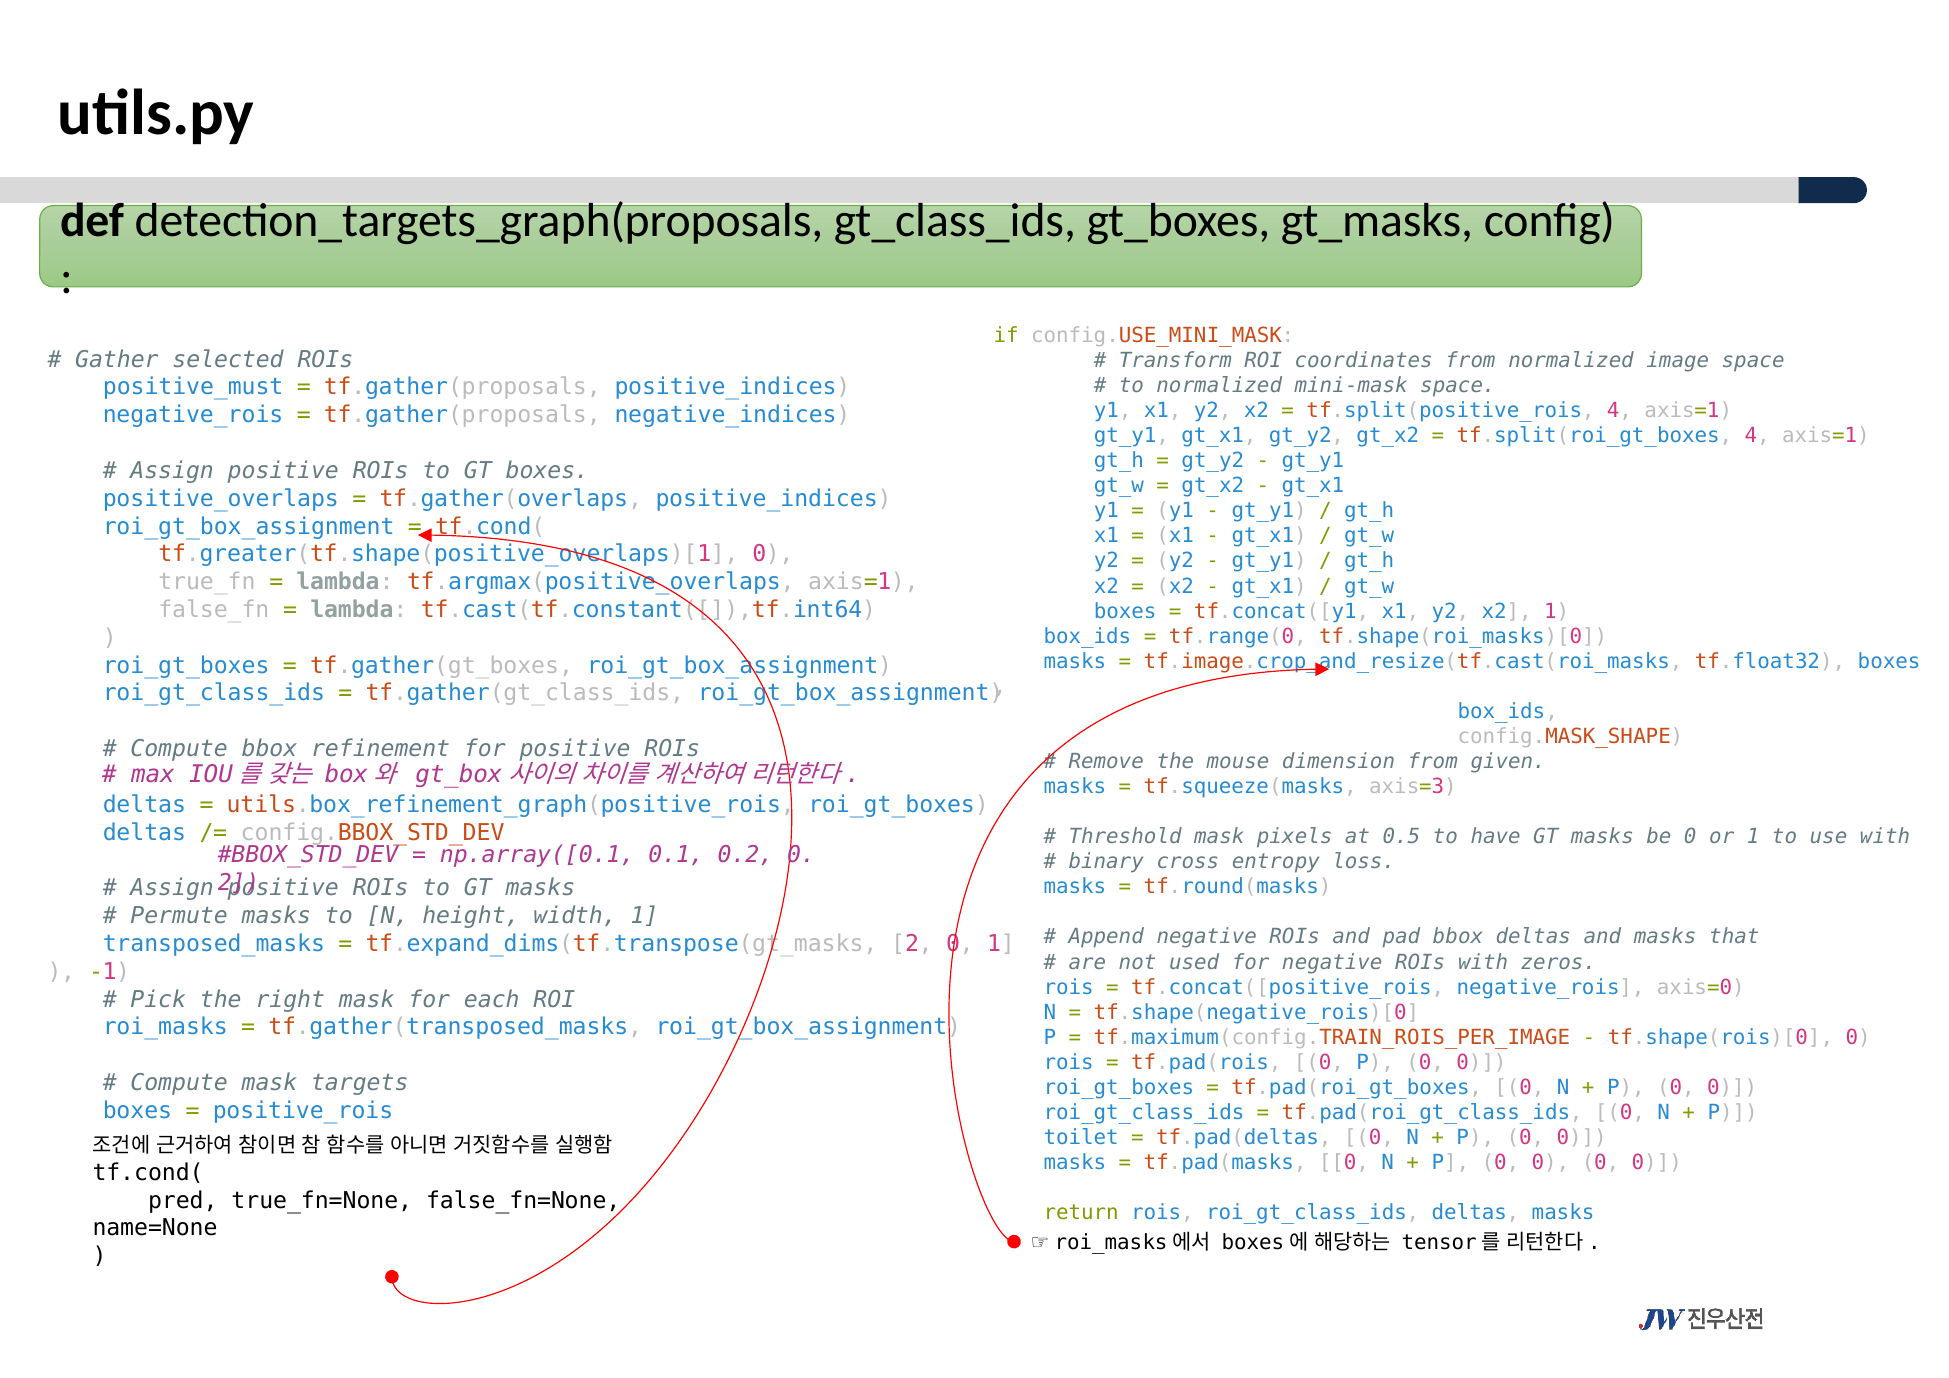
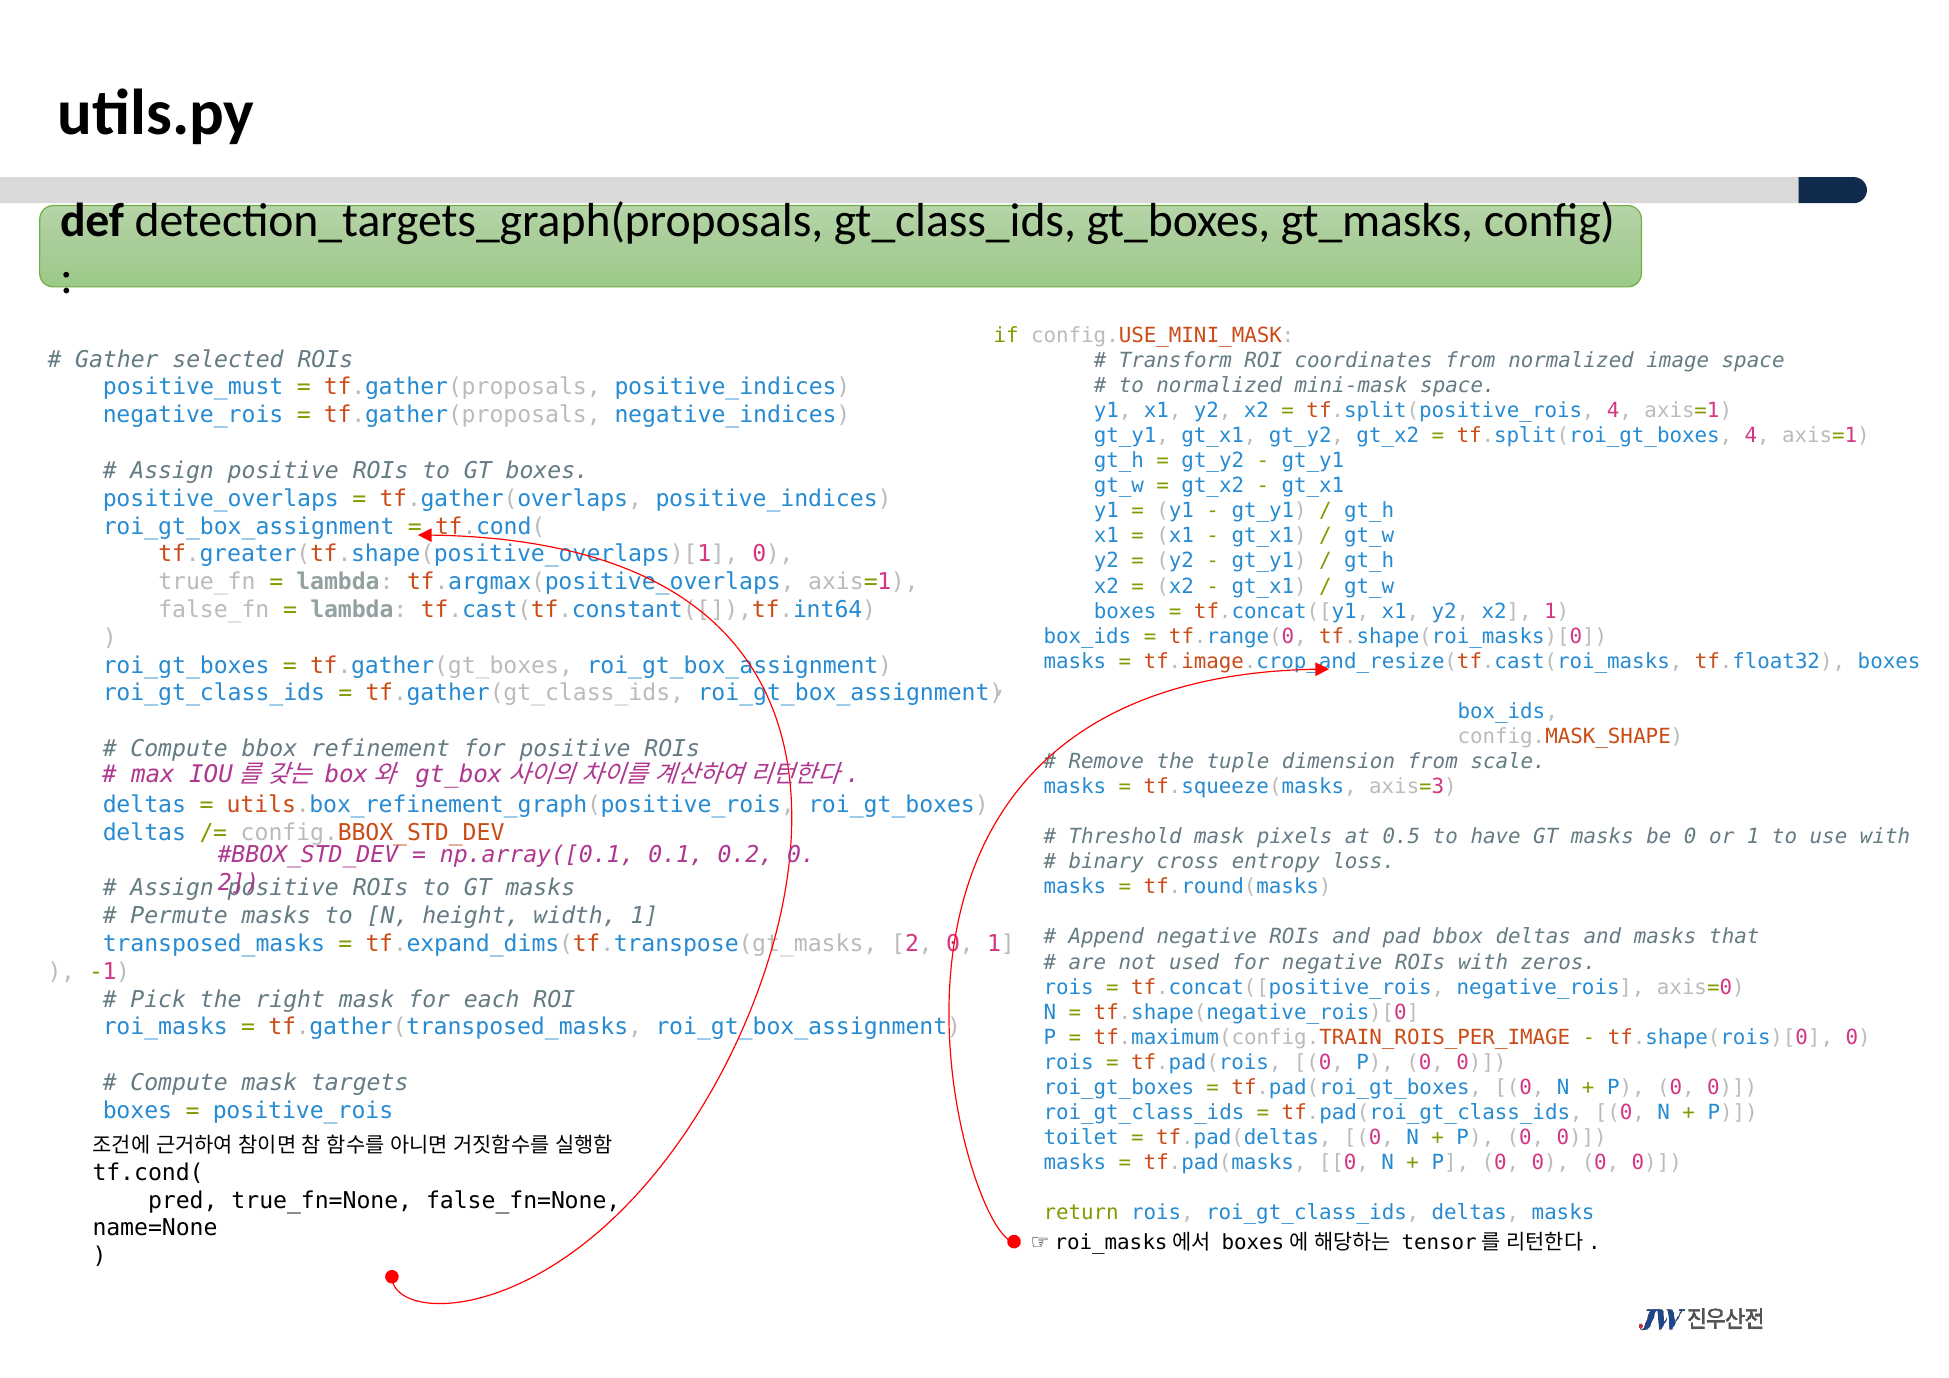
mouse: mouse -> tuple (1238, 762)
given: given -> scale (1508, 762)
